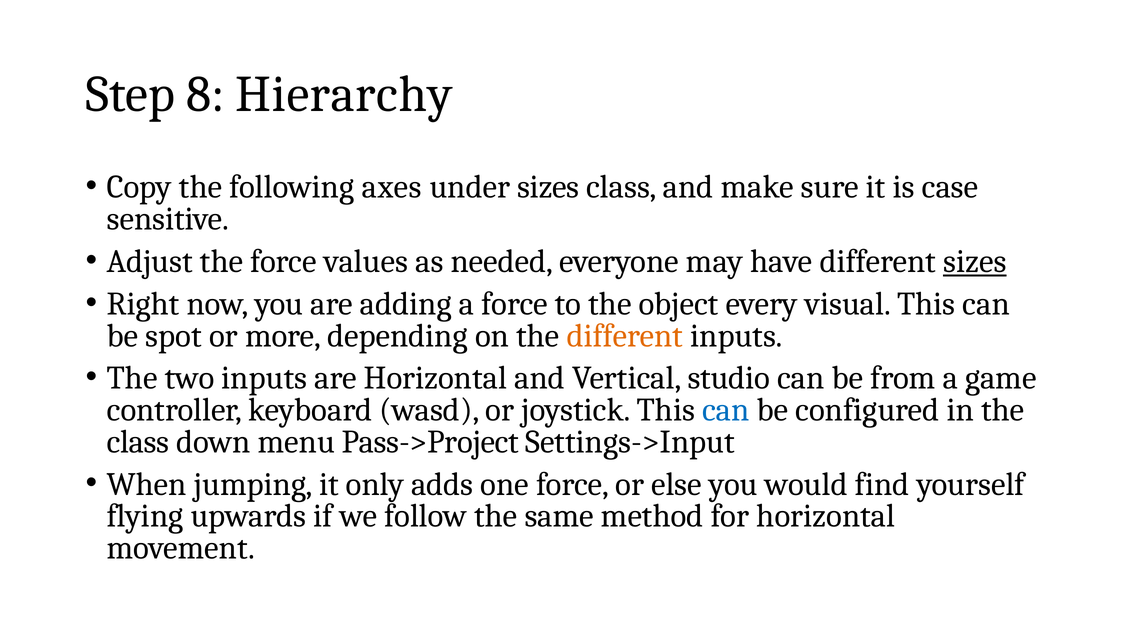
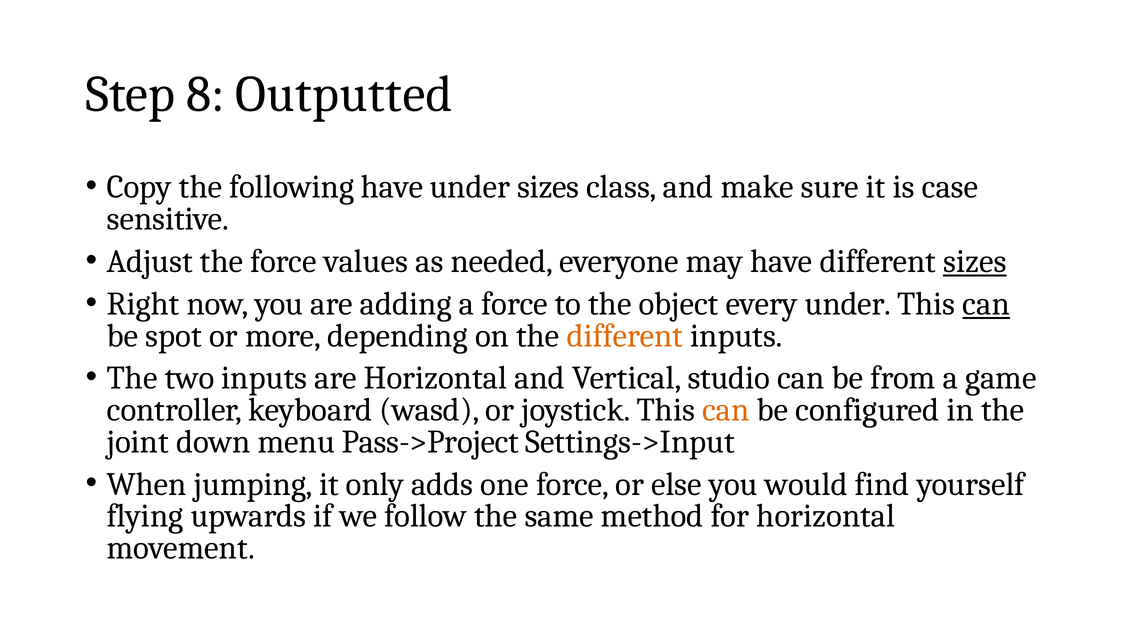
Hierarchy: Hierarchy -> Outputted (344, 94)
following axes: axes -> have (392, 187)
every visual: visual -> under (848, 304)
can underline: none -> present (986, 304)
can colour: blue -> orange (726, 410)
class: class -> joint (138, 442)
